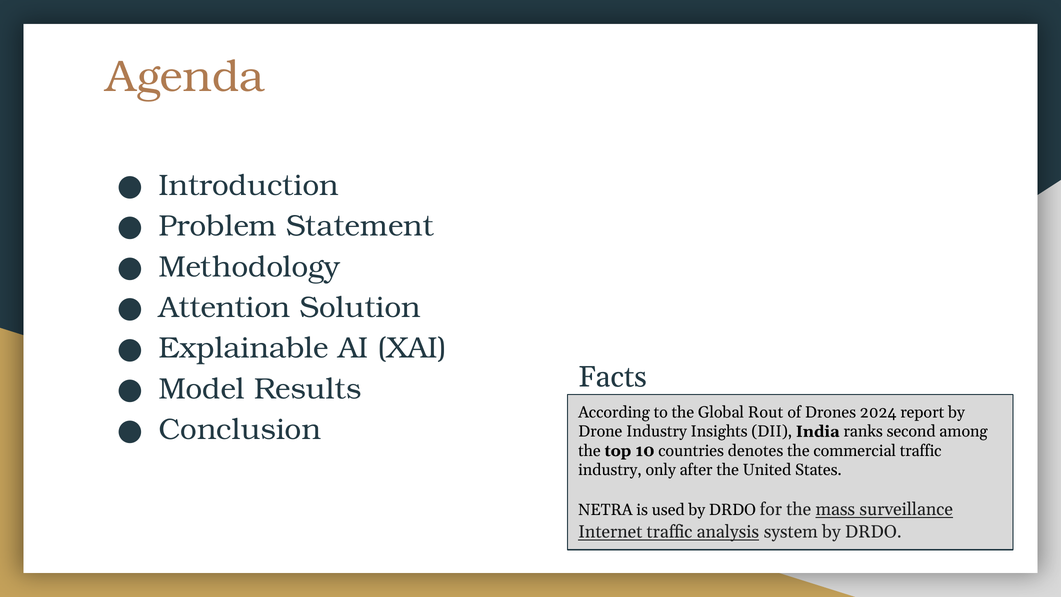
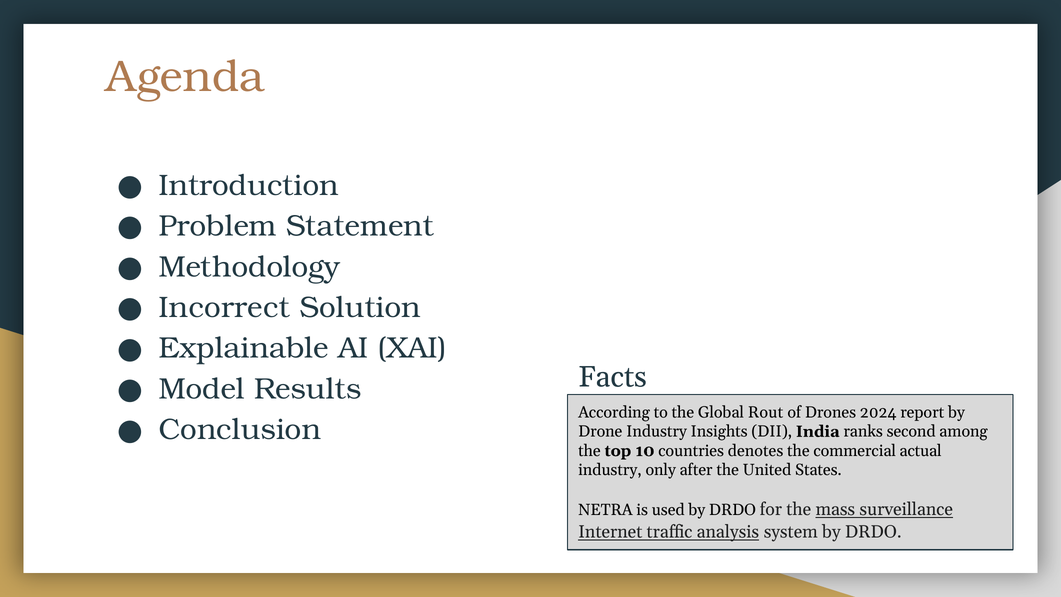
Attention: Attention -> Incorrect (224, 307)
commercial traffic: traffic -> actual (921, 451)
